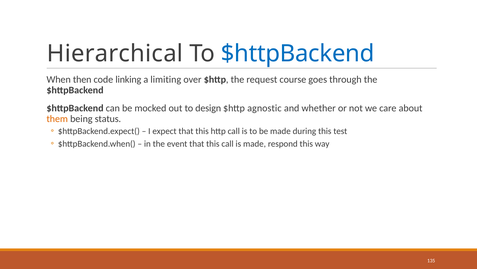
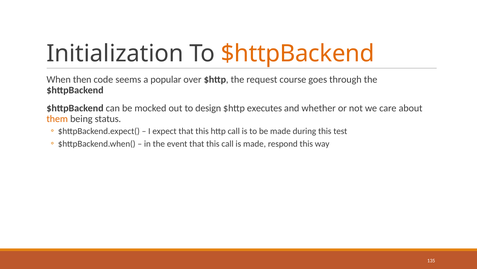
Hierarchical: Hierarchical -> Initialization (115, 53)
$httpBackend colour: blue -> orange (298, 53)
linking: linking -> seems (128, 79)
limiting: limiting -> popular (166, 79)
agnostic: agnostic -> executes (265, 108)
